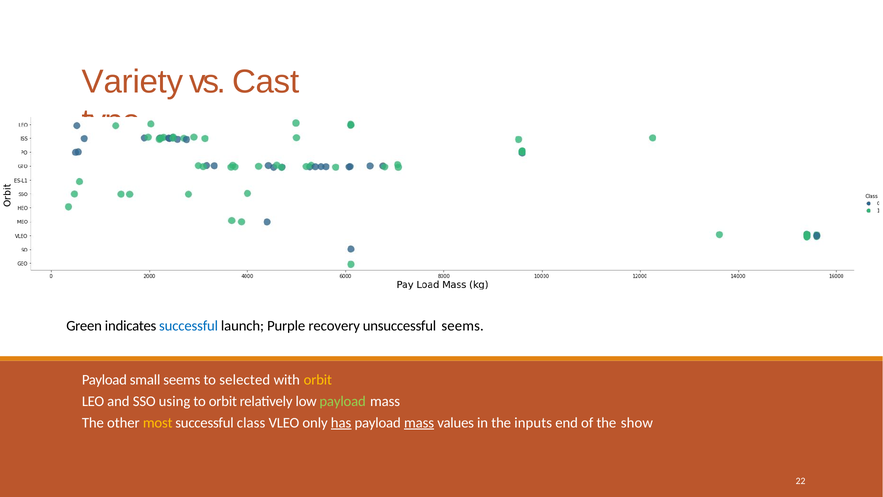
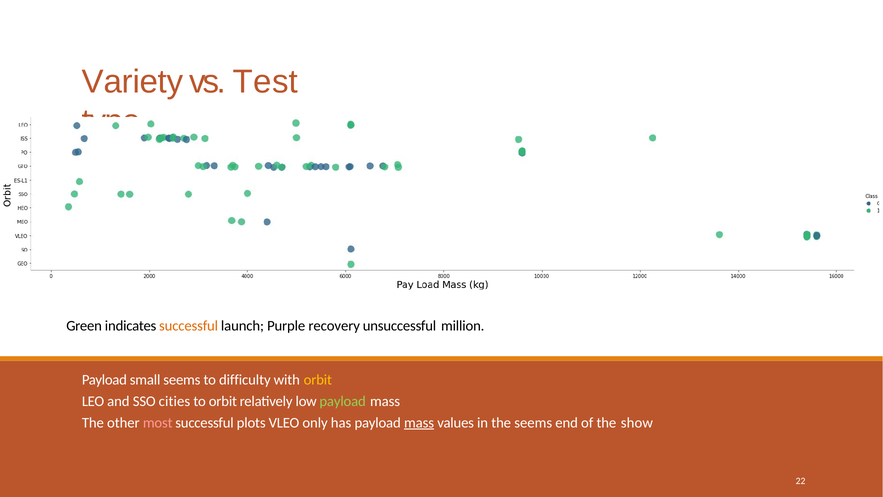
Cast: Cast -> Test (265, 82)
successful colour: blue -> orange (189, 326)
unsuccessful seems: seems -> million (463, 326)
selected: selected -> difficulty (245, 380)
using: using -> cities (174, 401)
most colour: yellow -> pink (158, 422)
class: class -> plots (251, 422)
has underline: present -> none (341, 422)
the inputs: inputs -> seems (533, 422)
